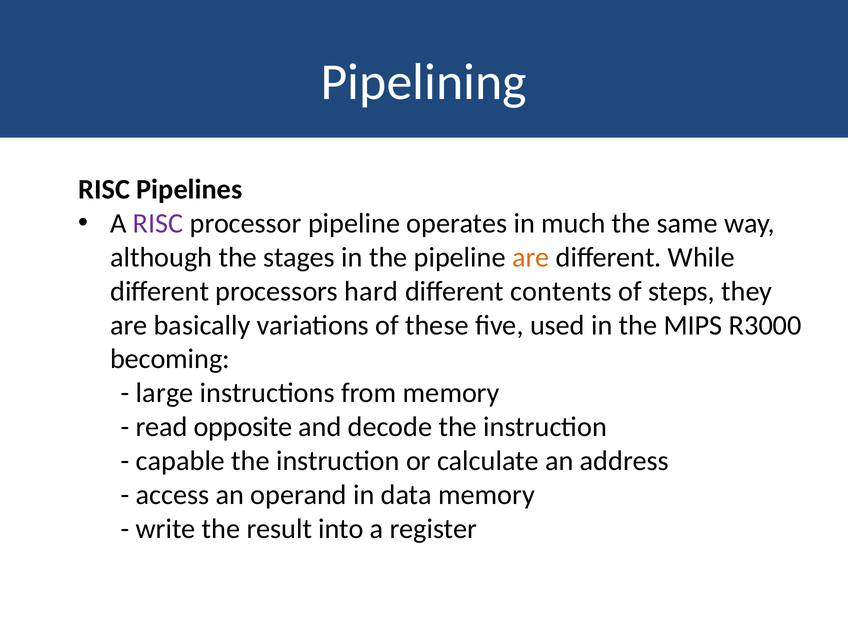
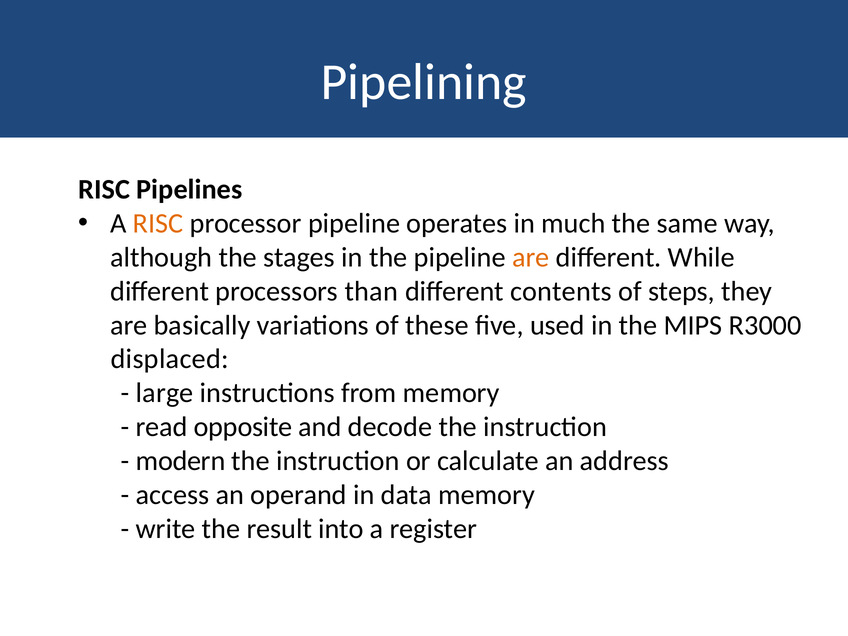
RISC colour: purple -> orange (158, 223)
hard: hard -> than (371, 291)
becoming: becoming -> displaced (170, 359)
capable: capable -> modern (181, 461)
